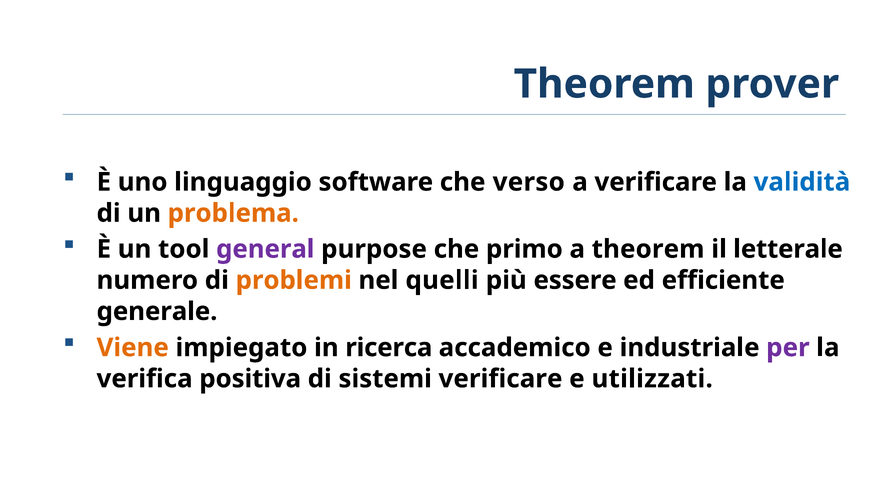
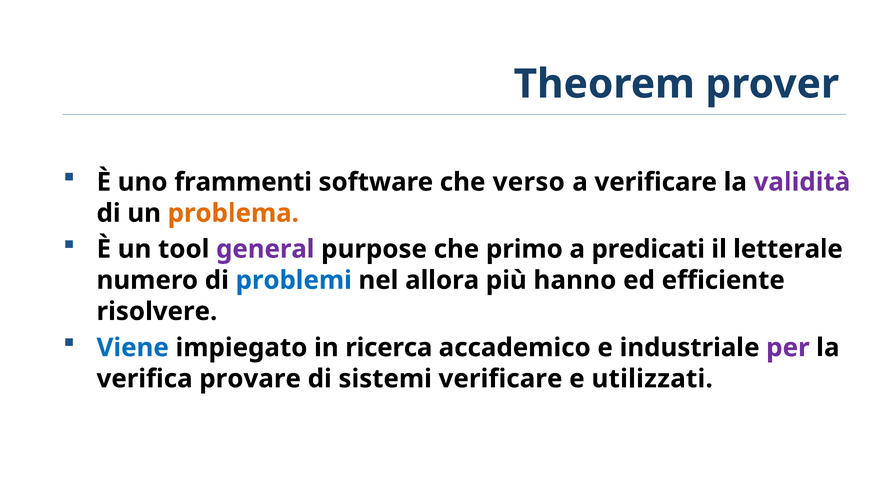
linguaggio: linguaggio -> frammenti (243, 182)
validità colour: blue -> purple (802, 182)
a theorem: theorem -> predicati (648, 249)
problemi colour: orange -> blue (294, 280)
quelli: quelli -> allora (442, 280)
essere: essere -> hanno (575, 280)
generale: generale -> risolvere (157, 311)
Viene colour: orange -> blue (133, 348)
positiva: positiva -> provare (250, 379)
